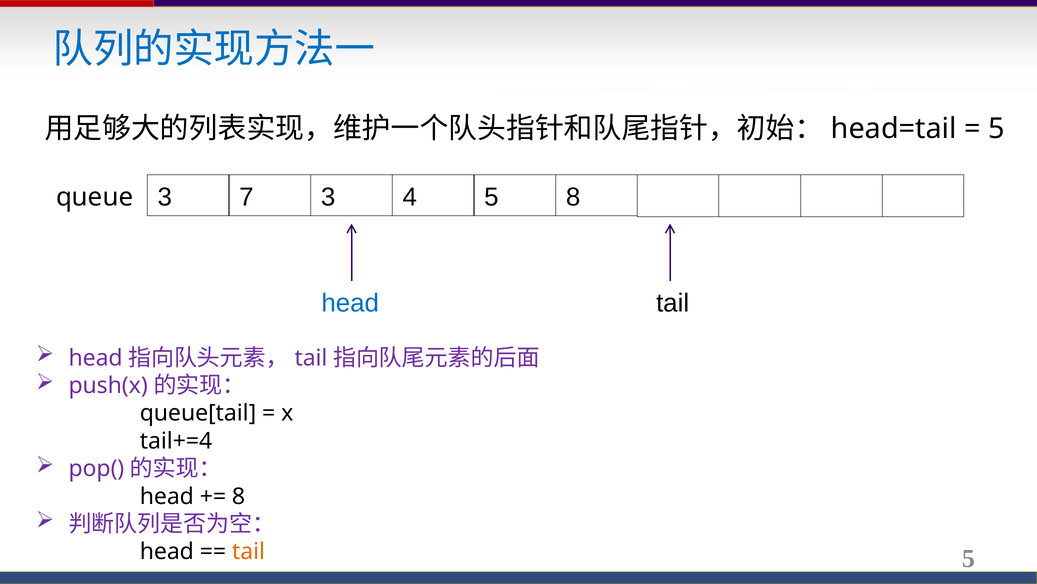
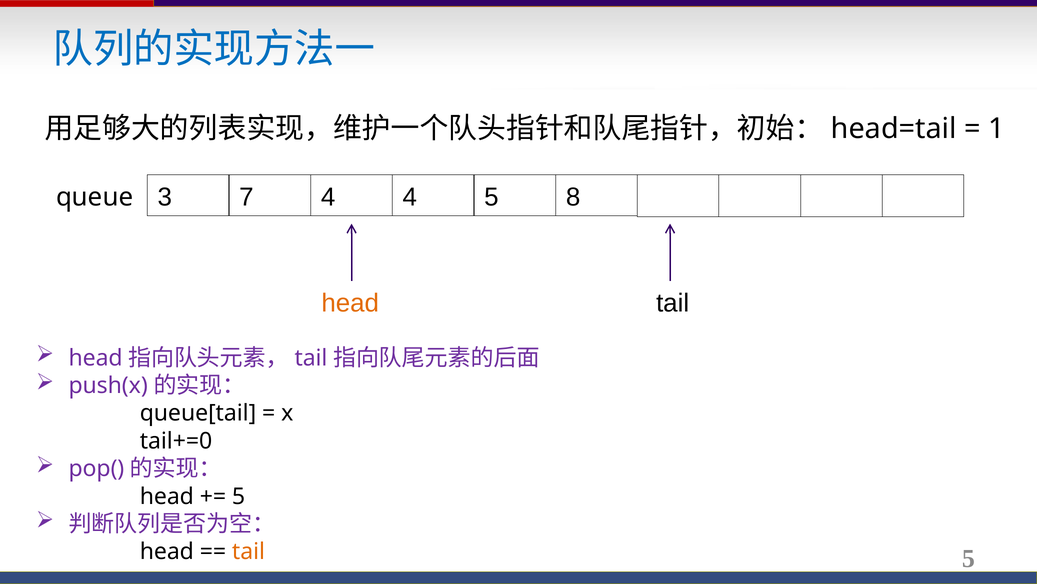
5: 5 -> 1 (996, 128)
7 3: 3 -> 4 (328, 197)
head colour: blue -> orange (350, 303)
tail+=4: tail+=4 -> tail+=0 (176, 441)
8: 8 -> 5 (239, 496)
